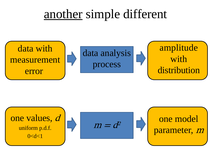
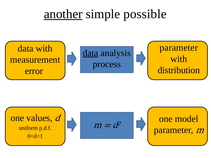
different: different -> possible (145, 14)
amplitude: amplitude -> parameter (179, 48)
data underline: none -> present (91, 53)
